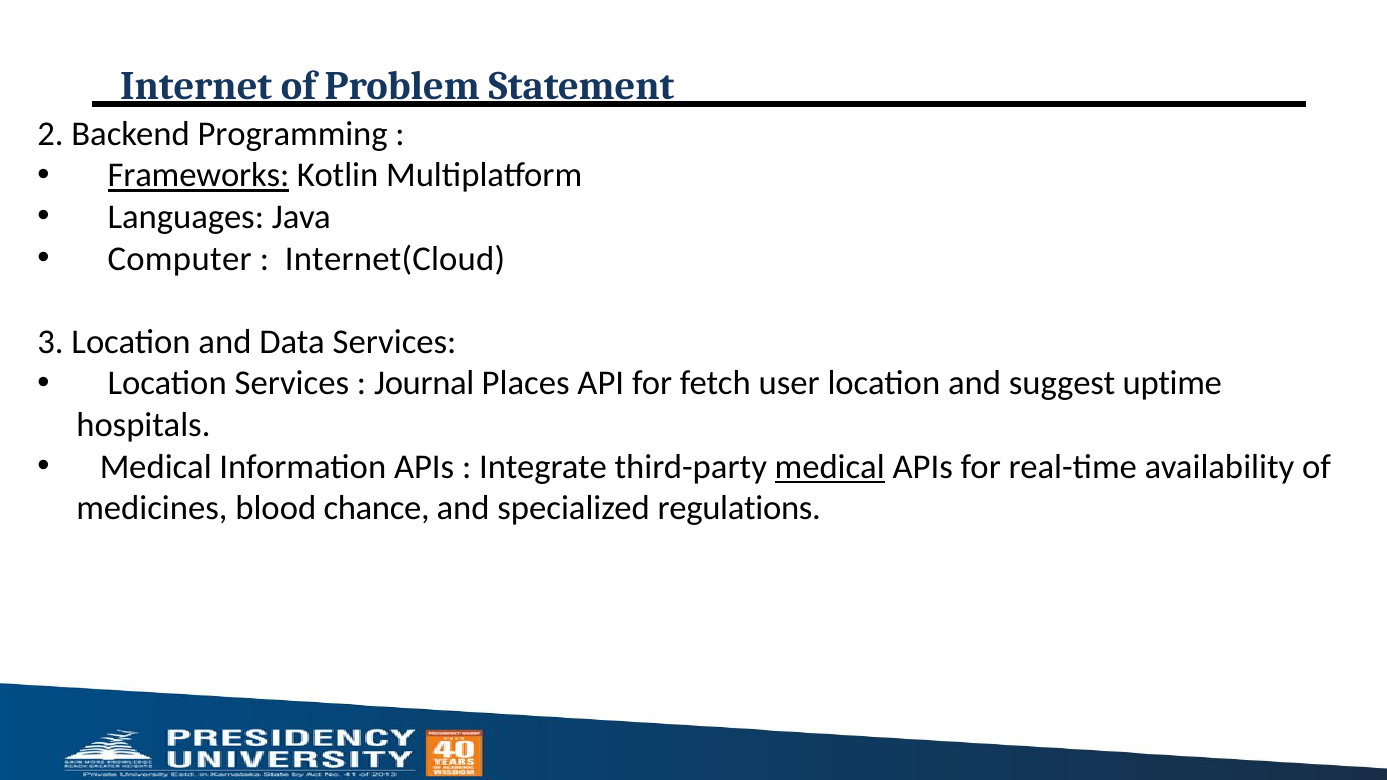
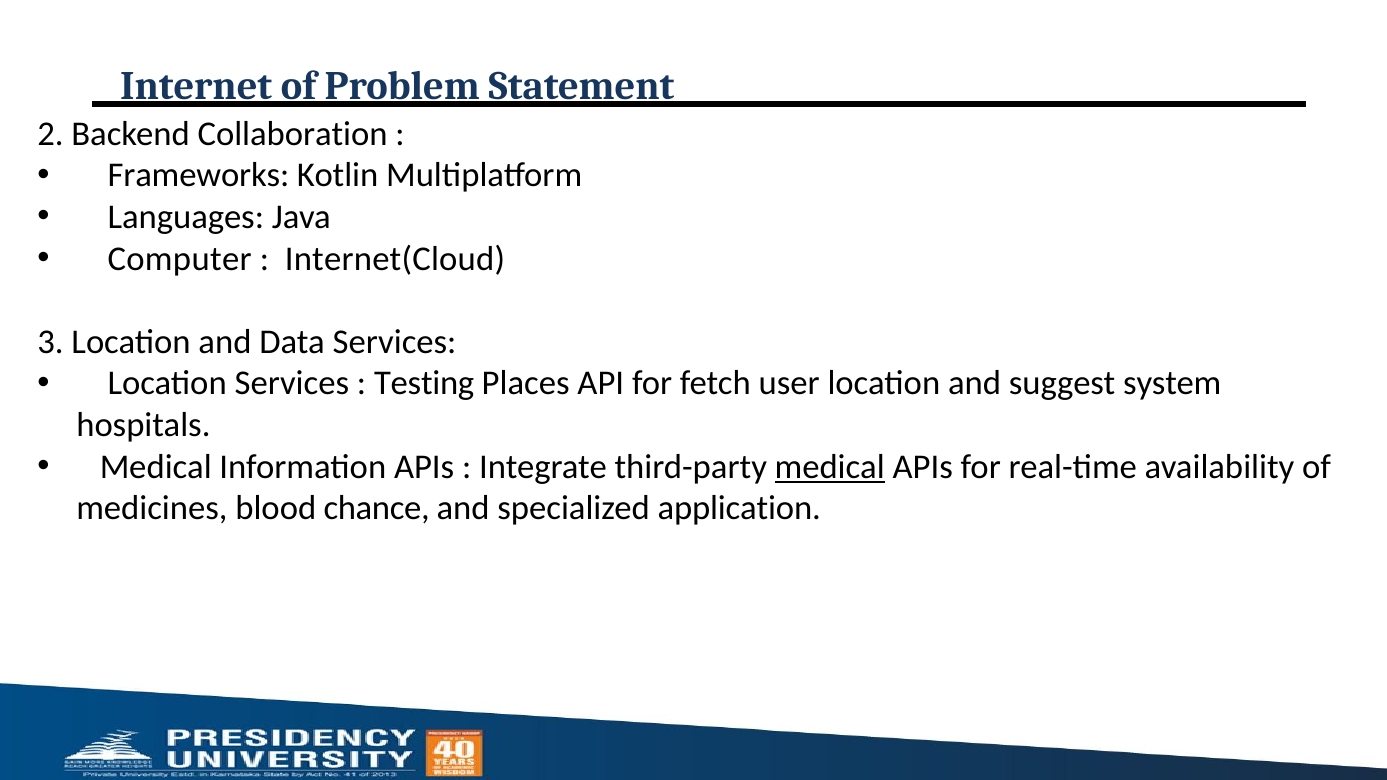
Programming: Programming -> Collaboration (293, 134)
Frameworks underline: present -> none (198, 176)
Journal: Journal -> Testing (424, 384)
uptime: uptime -> system (1172, 384)
regulations: regulations -> application (739, 508)
